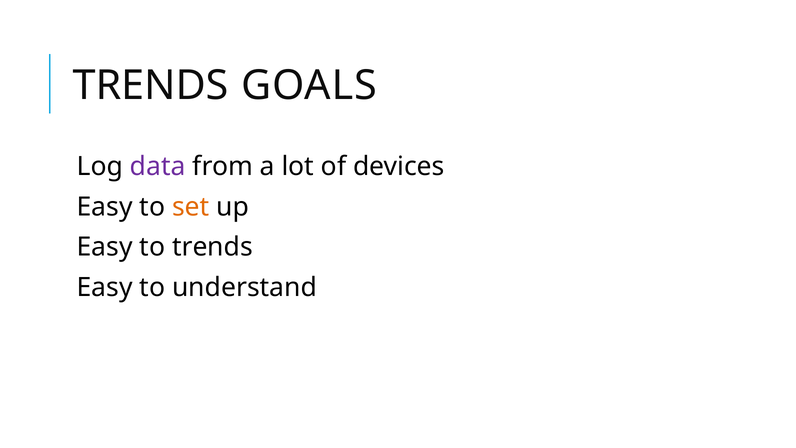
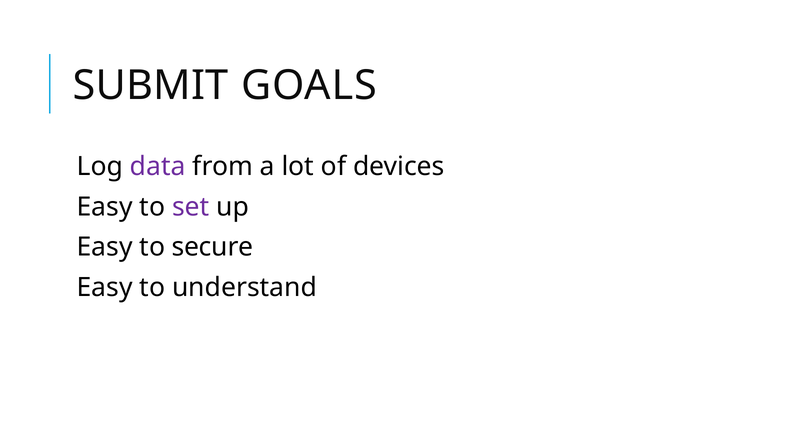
TRENDS: TRENDS -> SUBMIT (151, 85)
set colour: orange -> purple (191, 207)
to trends: trends -> secure (213, 247)
